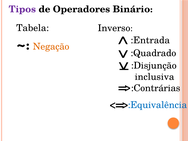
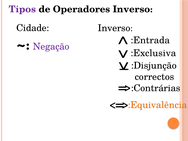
Operadores Binário: Binário -> Inverso (131, 9)
Tabela: Tabela -> Cidade (33, 28)
:Quadrado: :Quadrado -> :Exclusiva (153, 53)
Negação colour: orange -> purple (51, 47)
inclusiva: inclusiva -> correctos (154, 77)
:Equivalência colour: blue -> orange (157, 105)
